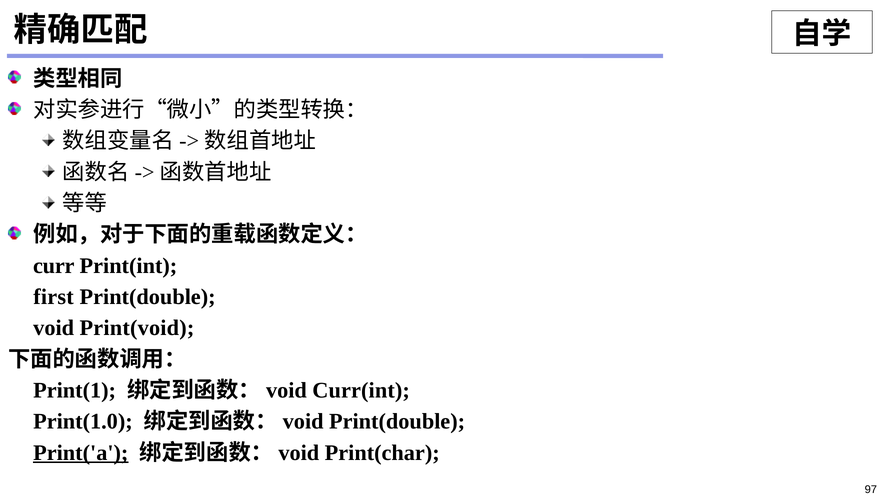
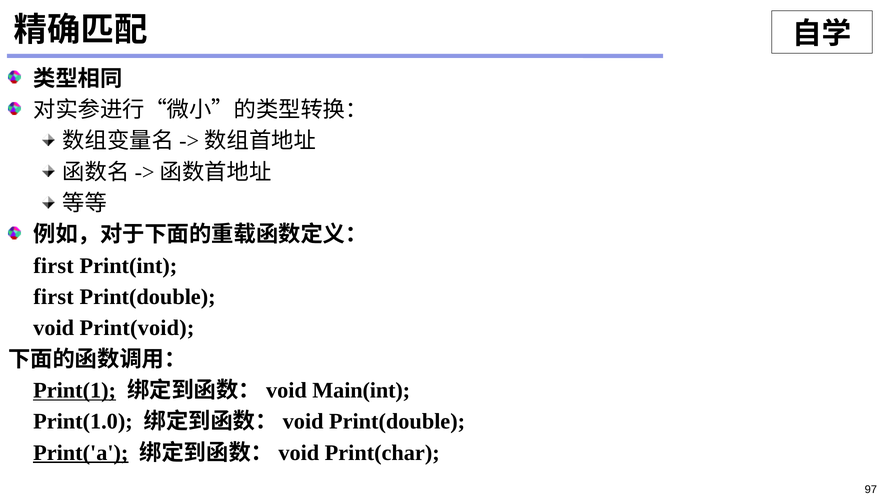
curr: curr -> first (54, 266)
Print(1 underline: none -> present (75, 391)
Curr(int: Curr(int -> Main(int (361, 391)
